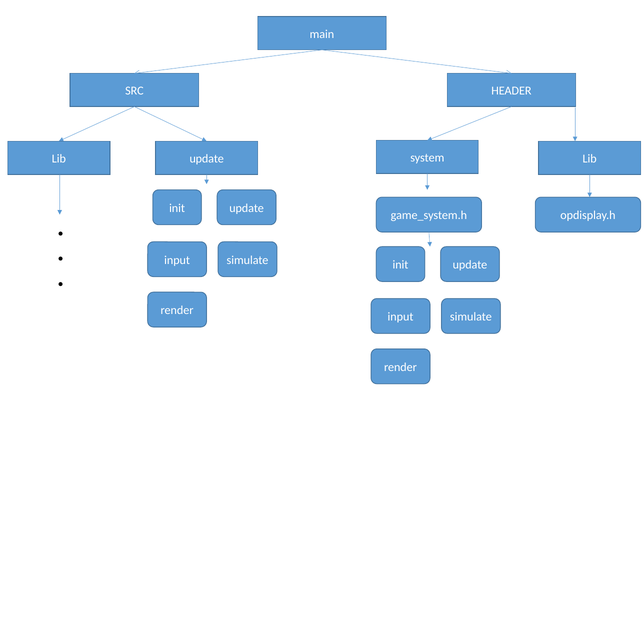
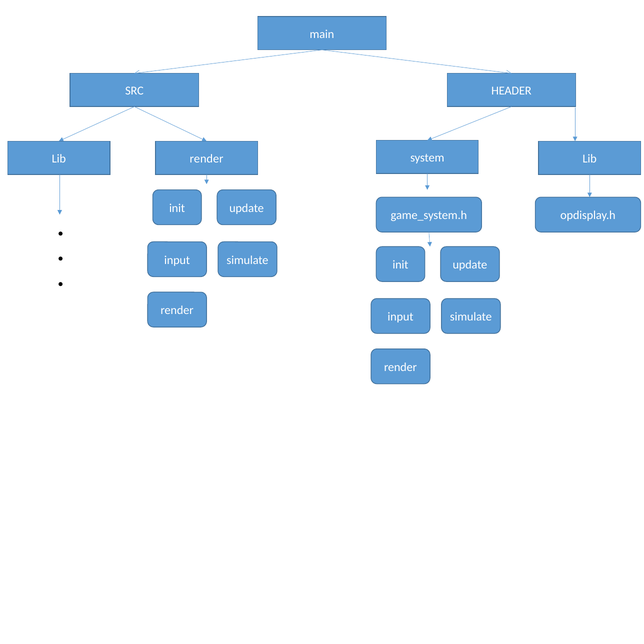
update: update -> render (207, 159)
